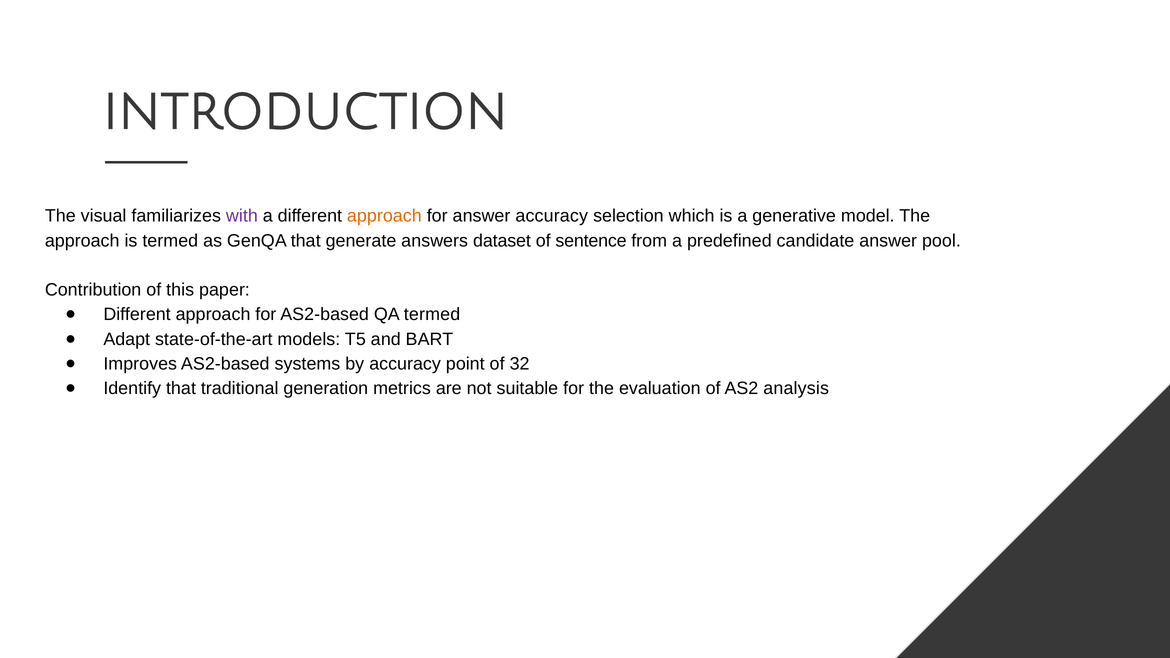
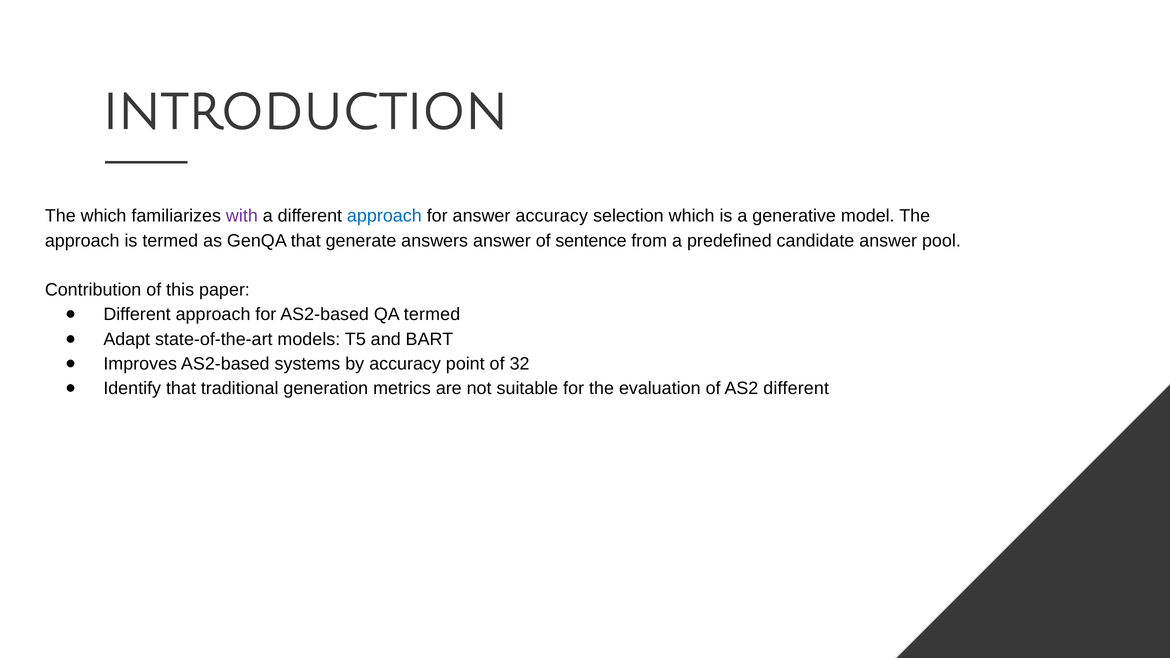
The visual: visual -> which (104, 216)
approach colour: orange -> blue (384, 216)
answers dataset: dataset -> answer (502, 241)
AS2 analysis: analysis -> different (796, 389)
